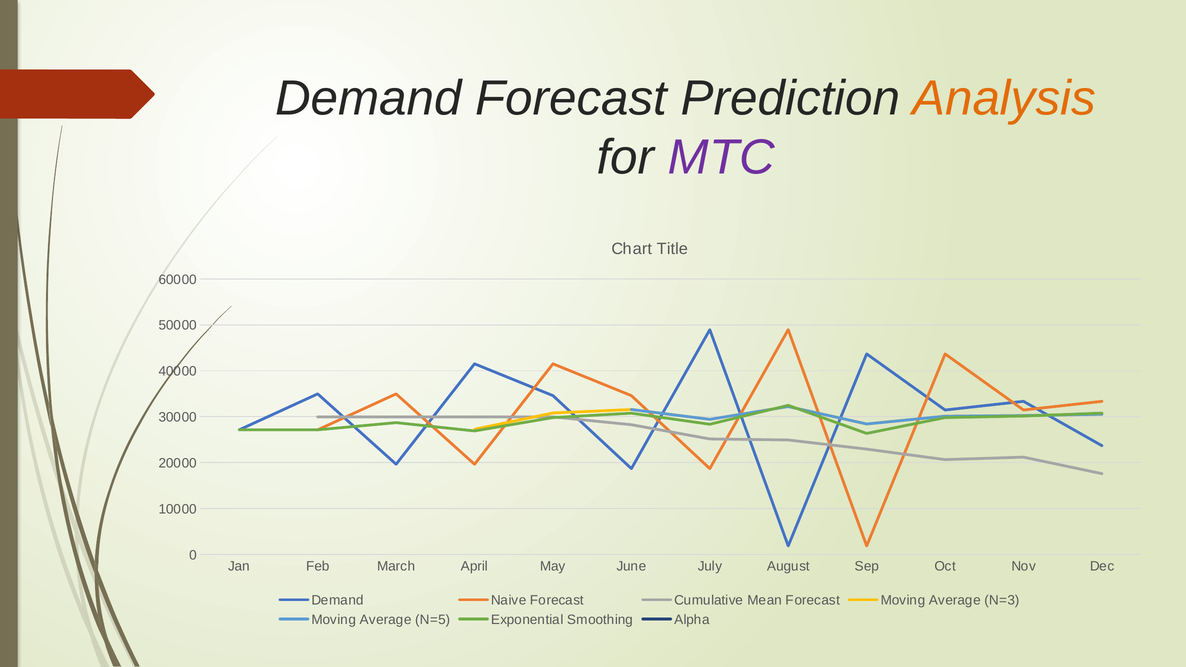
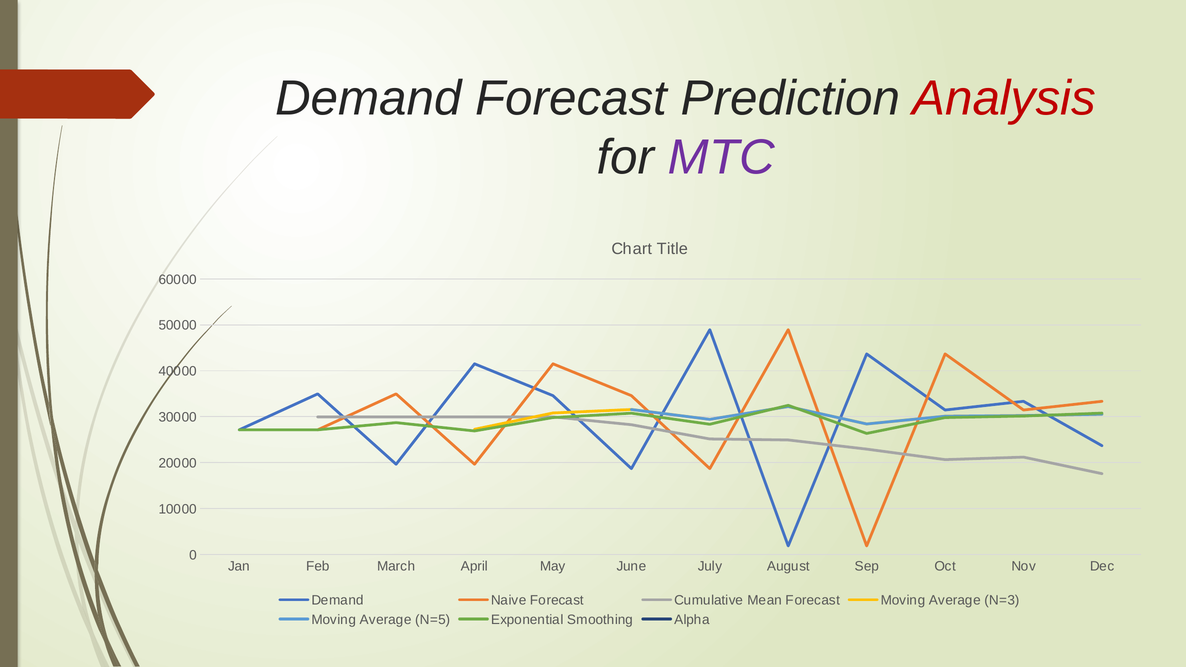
Analysis colour: orange -> red (1004, 98)
